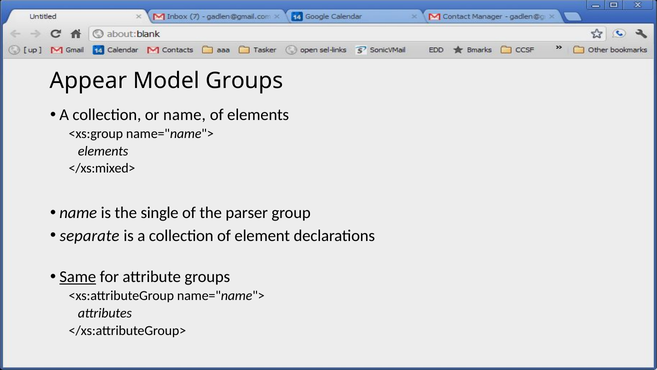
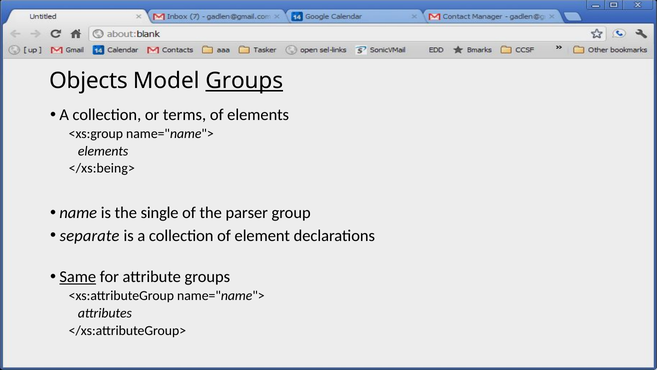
Appear: Appear -> Objects (88, 81)
Groups underline: none -> present (244, 81)
or name: name -> terms (185, 115)
</xs:mixed>: </xs:mixed> -> </xs:being> (102, 168)
